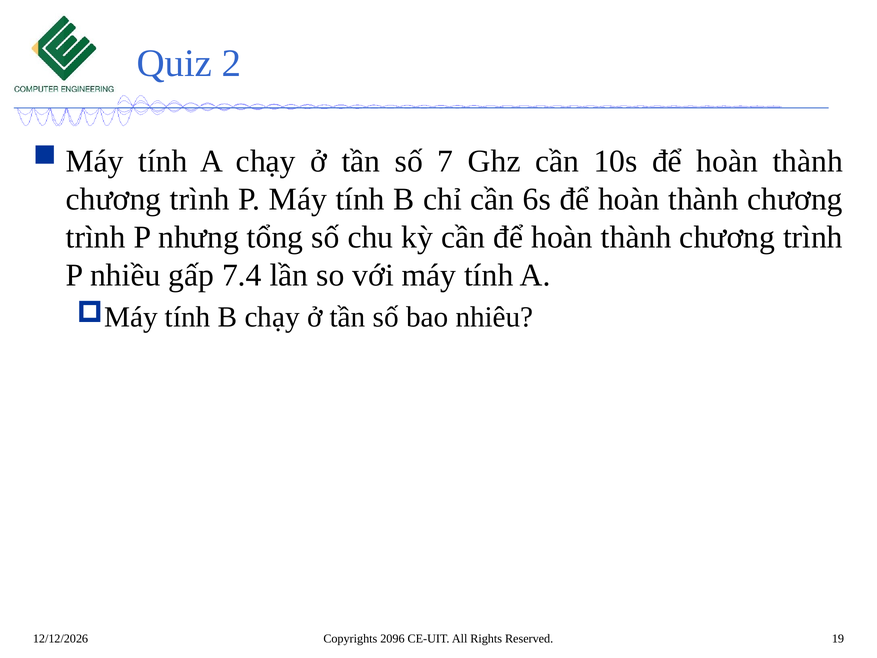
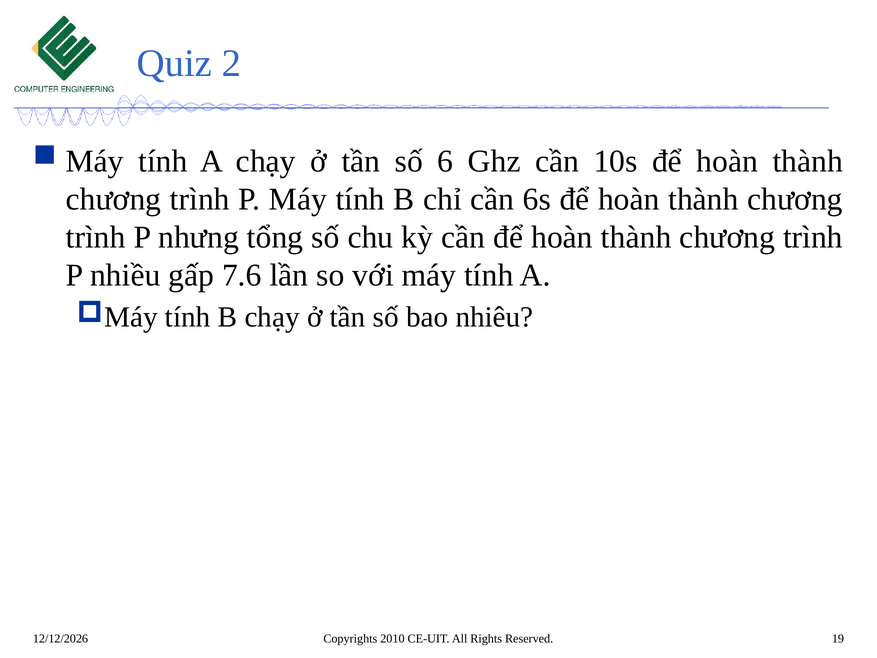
7: 7 -> 6 (445, 161)
7.4: 7.4 -> 7.6 (242, 275)
2096: 2096 -> 2010 (392, 638)
